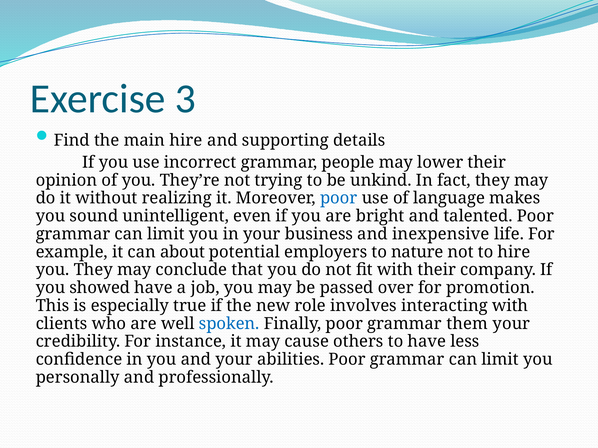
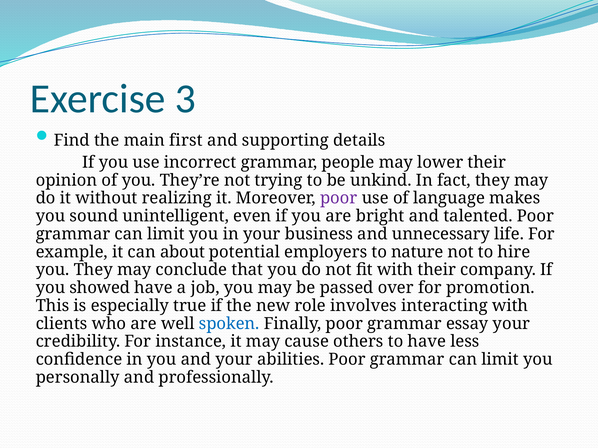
main hire: hire -> first (186, 141)
poor colour: blue -> purple (339, 198)
inexpensive: inexpensive -> unnecessary (441, 234)
them: them -> essay (467, 324)
